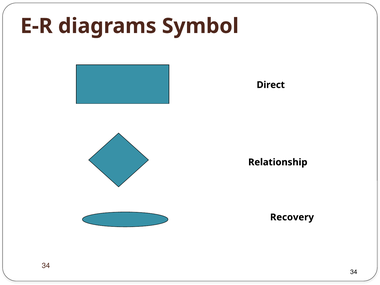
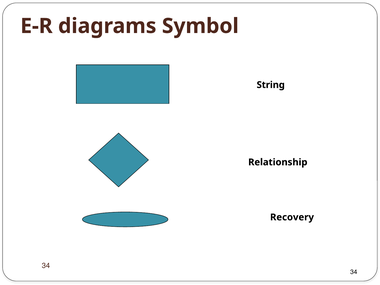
Direct: Direct -> String (271, 85)
